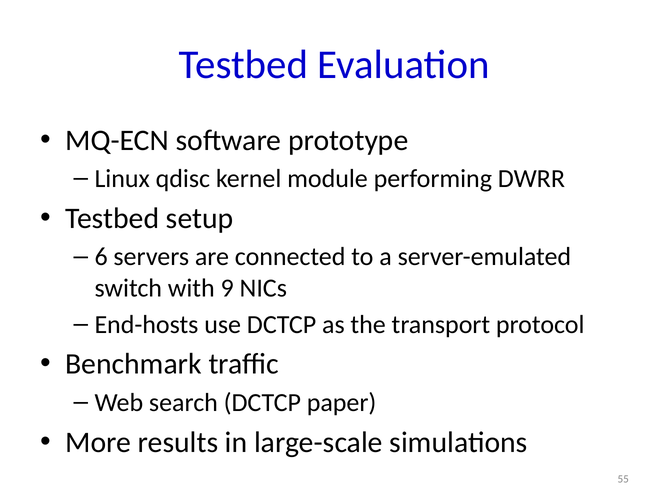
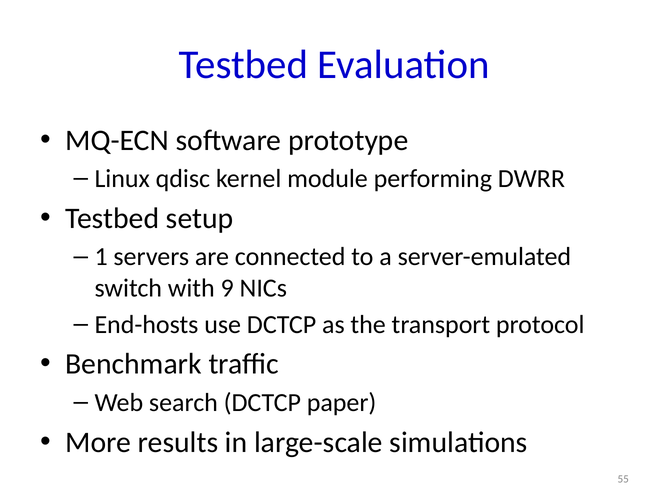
6: 6 -> 1 (101, 257)
